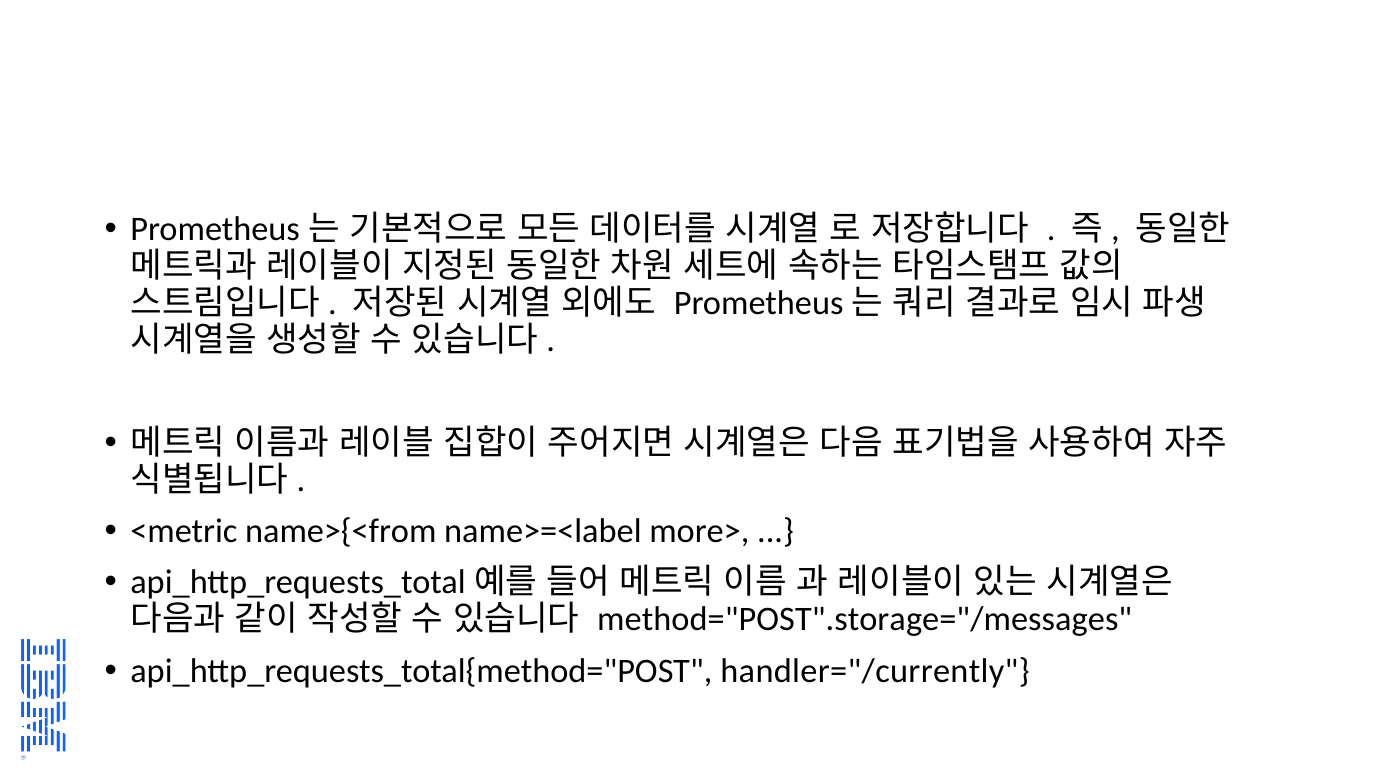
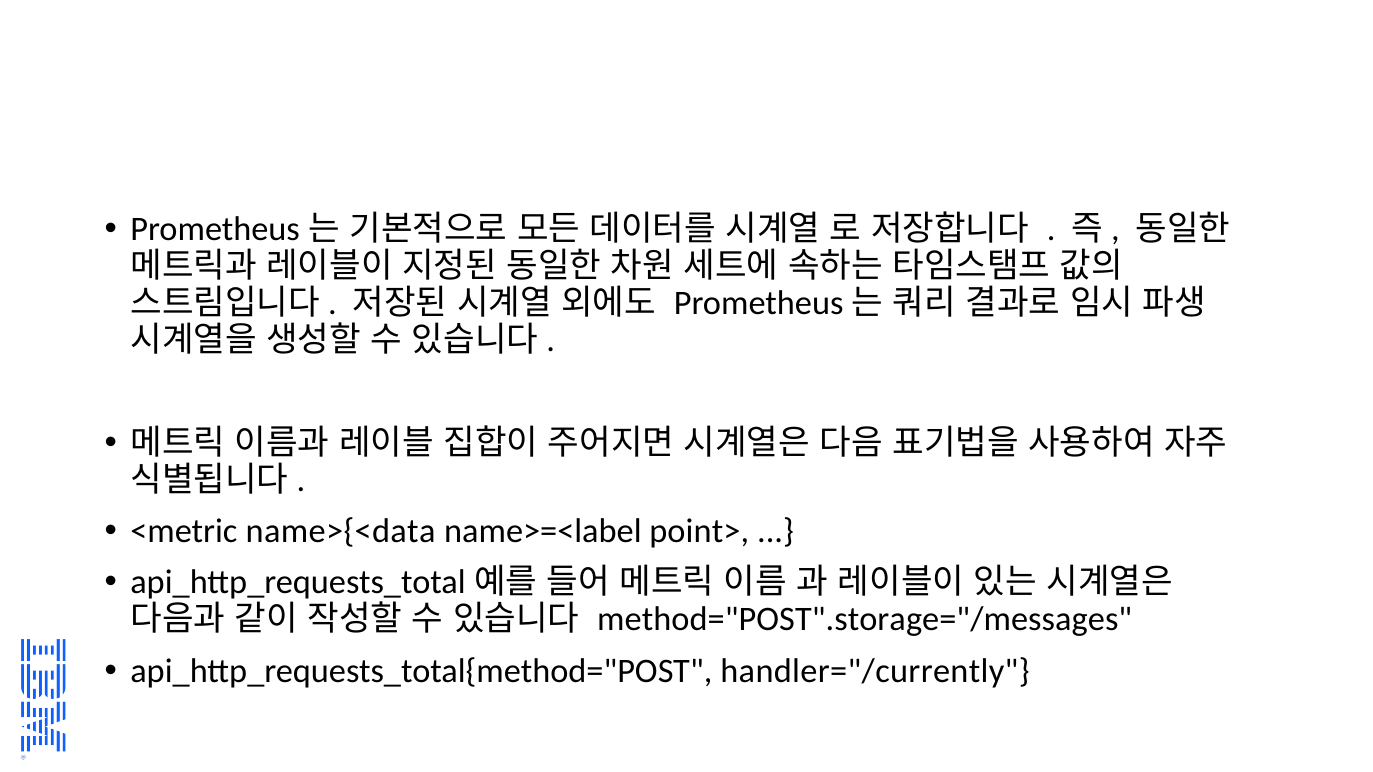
name>{<from: name>{<from -> name>{<data (341, 531)
more>: more> -> point> (699, 531)
